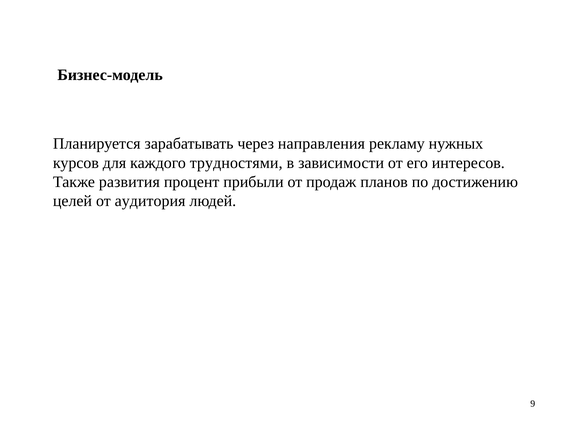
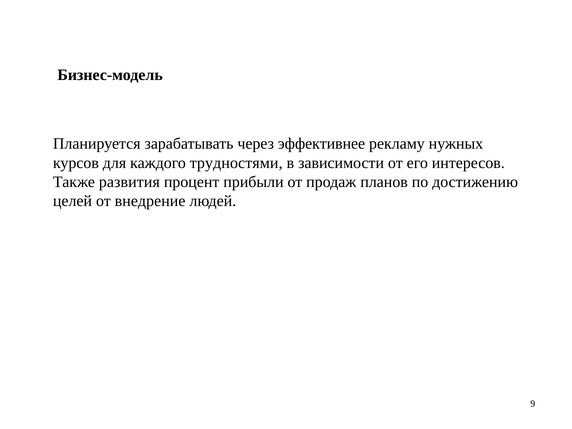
направления: направления -> эффективнее (322, 144)
аудитория: аудитория -> внедрение (150, 201)
